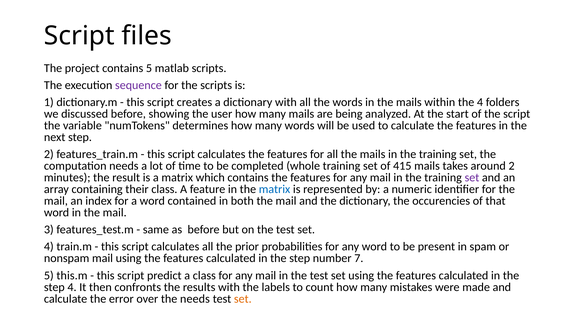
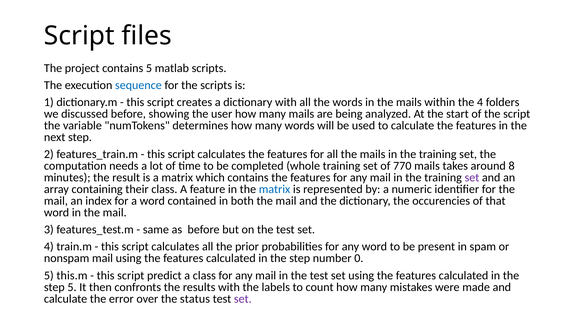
sequence colour: purple -> blue (138, 85)
415: 415 -> 770 (402, 166)
around 2: 2 -> 8 (512, 166)
7: 7 -> 0 (359, 259)
step 4: 4 -> 5 (72, 288)
the needs: needs -> status (195, 299)
set colour: orange -> purple (243, 299)
